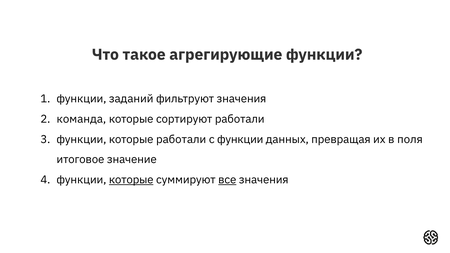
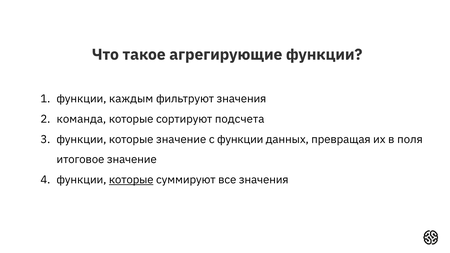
заданий: заданий -> каждым (131, 99)
сортируют работали: работали -> подсчета (240, 119)
которые работали: работали -> значение (181, 139)
все underline: present -> none (227, 180)
